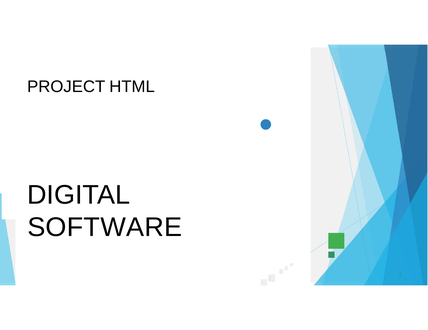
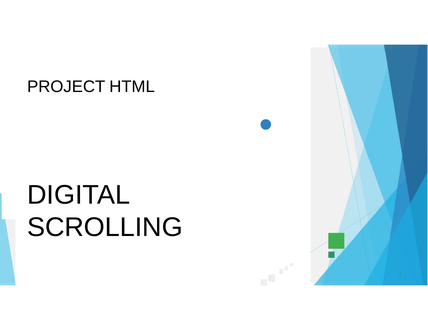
SOFTWARE: SOFTWARE -> SCROLLING (105, 228)
